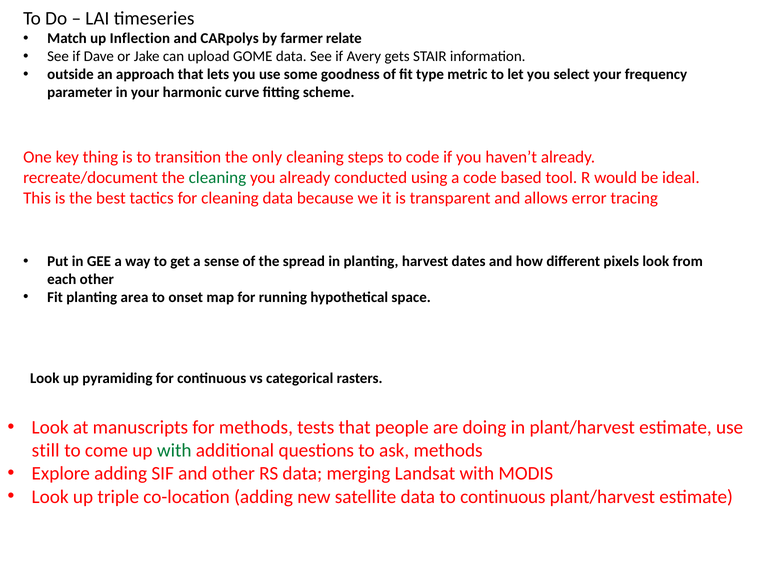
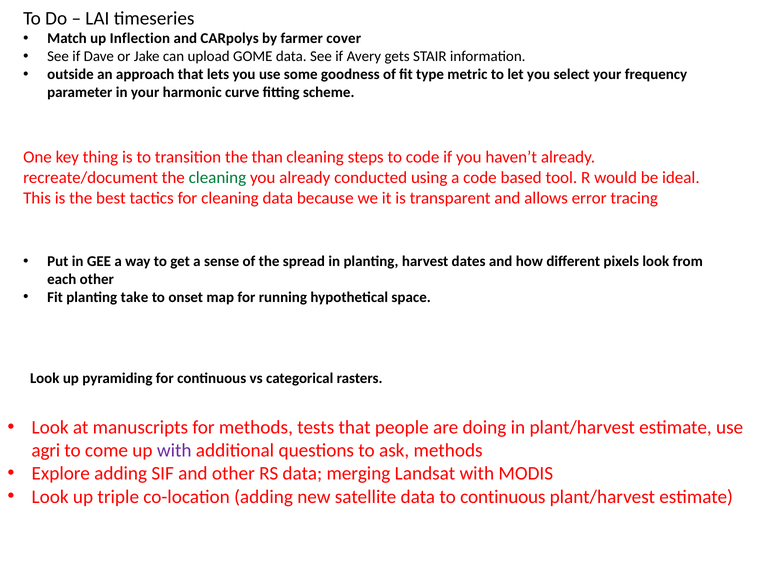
relate: relate -> cover (344, 39)
only: only -> than (267, 157)
area: area -> take (134, 297)
still: still -> agri (46, 450)
with colour: green -> purple (174, 450)
